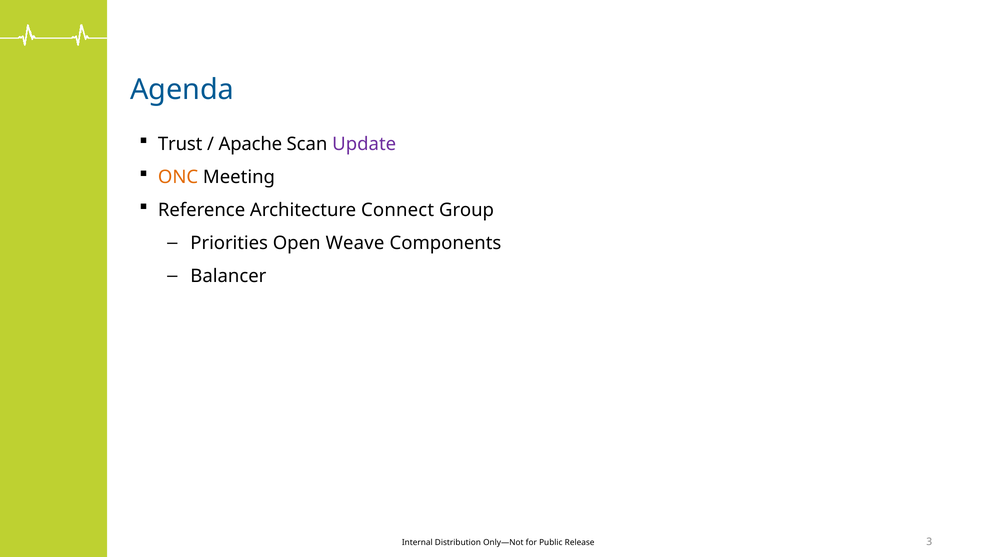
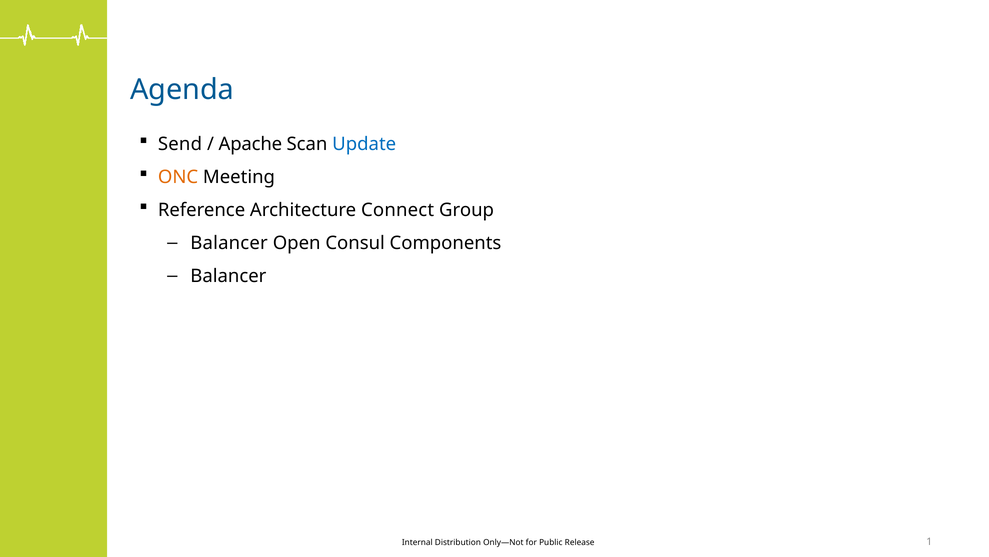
Trust: Trust -> Send (180, 144)
Update colour: purple -> blue (364, 144)
Priorities: Priorities -> Balancer (229, 243)
Weave: Weave -> Consul (355, 243)
3: 3 -> 1 (929, 541)
